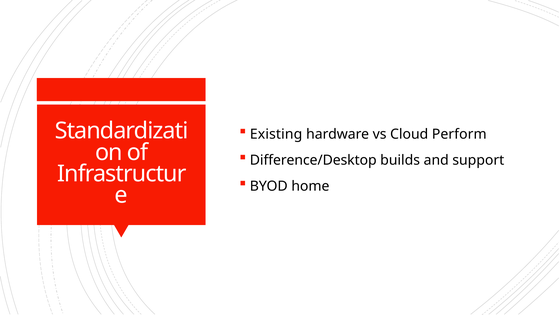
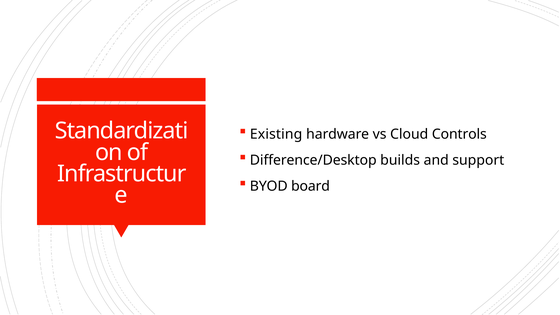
Perform: Perform -> Controls (459, 134)
home: home -> board (310, 186)
